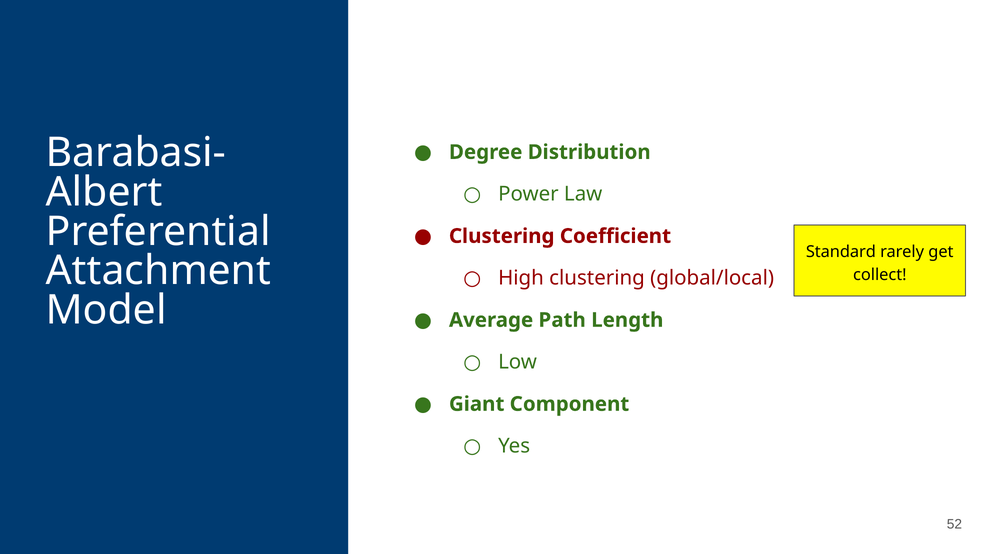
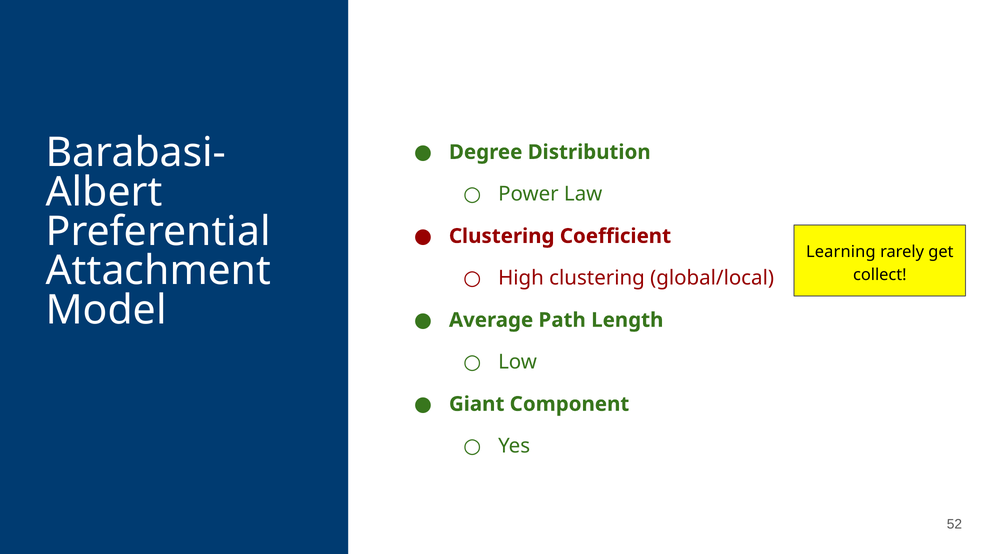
Standard: Standard -> Learning (841, 252)
